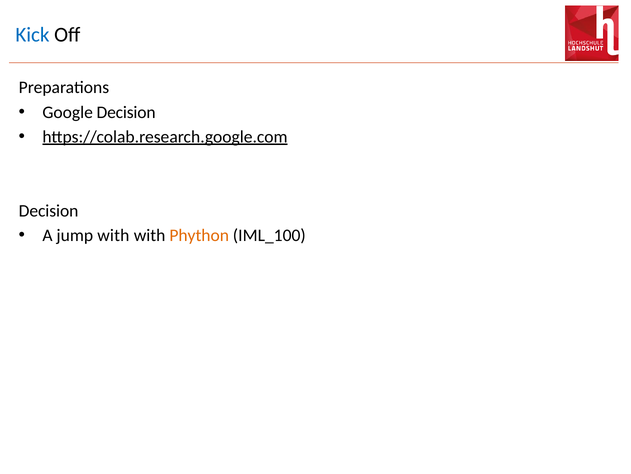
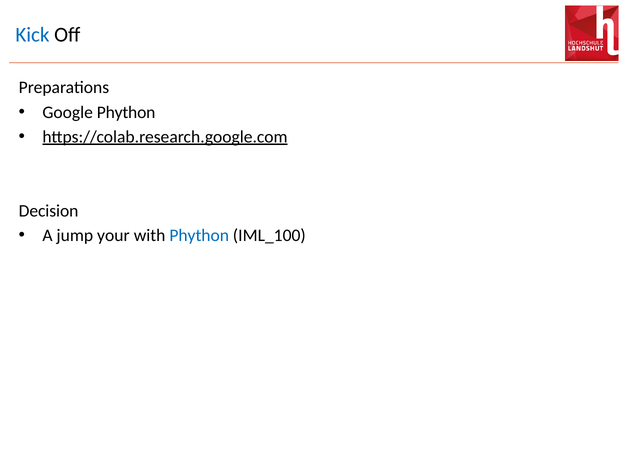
Google Decision: Decision -> Phython (126, 112)
jump with: with -> your (113, 235)
Phython colour: orange -> blue (199, 235)
